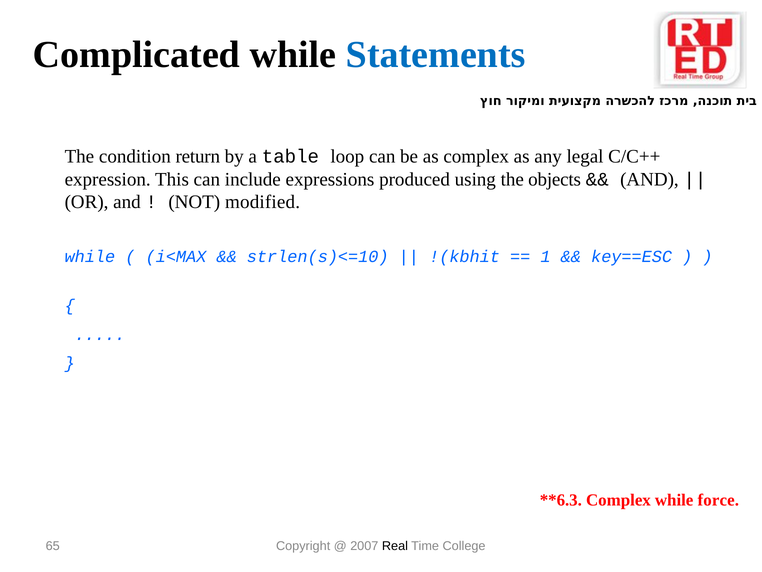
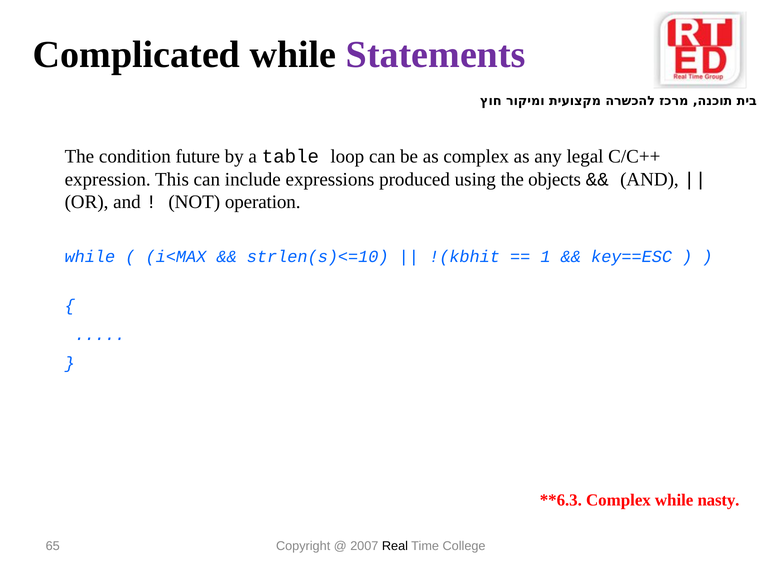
Statements colour: blue -> purple (436, 55)
return: return -> future (198, 156)
modified: modified -> operation (263, 202)
force: force -> nasty (718, 500)
